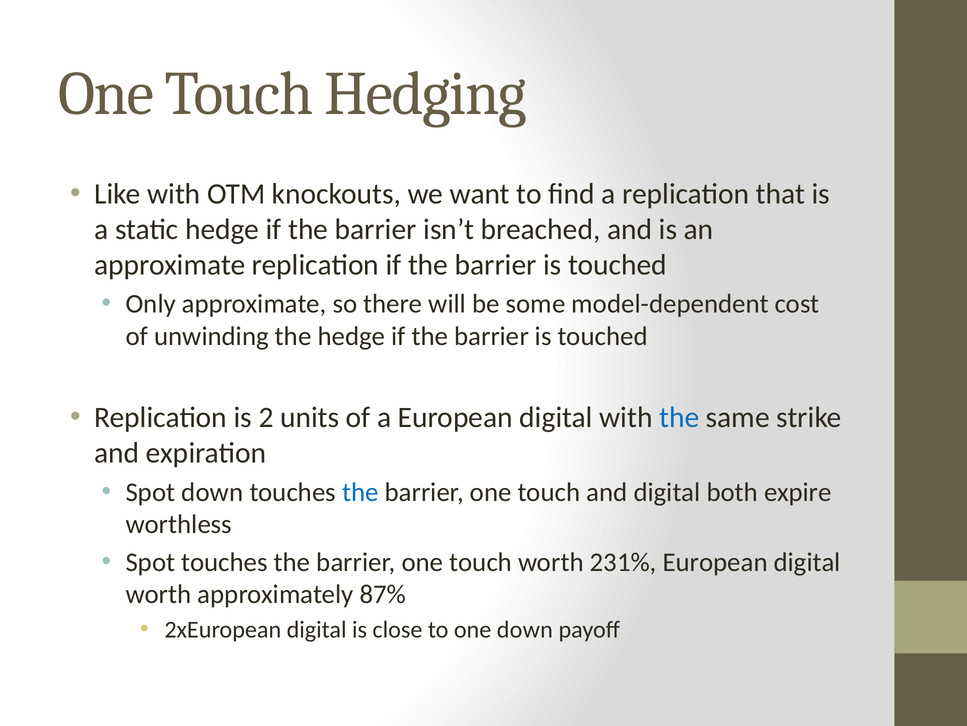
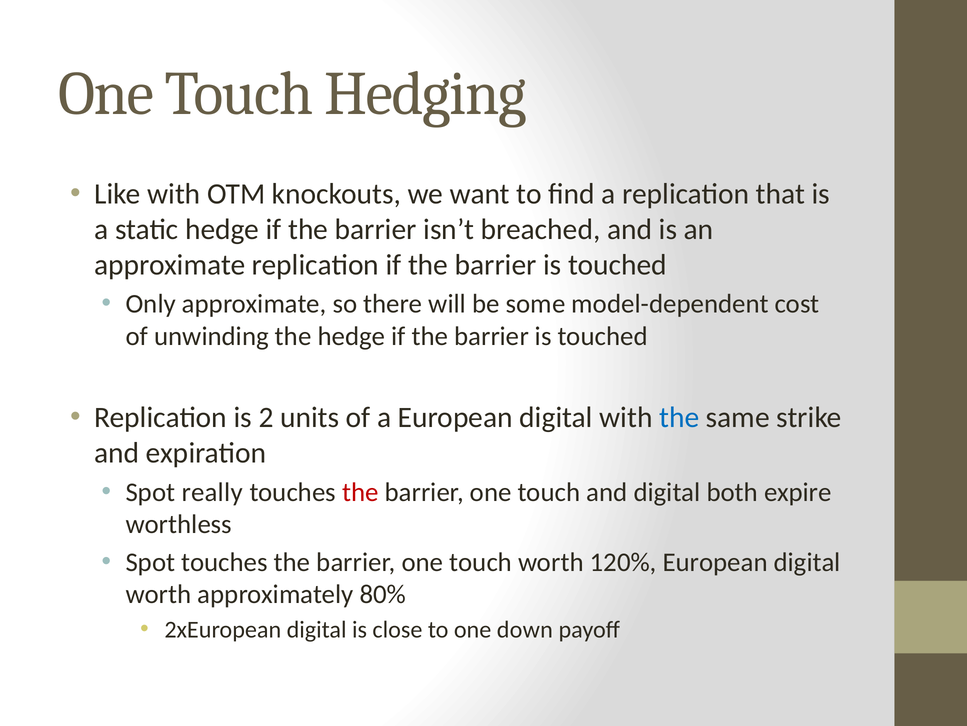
Spot down: down -> really (212, 492)
the colour: blue -> red (360, 492)
231%: 231% -> 120% (623, 562)
87%: 87% -> 80% (383, 594)
